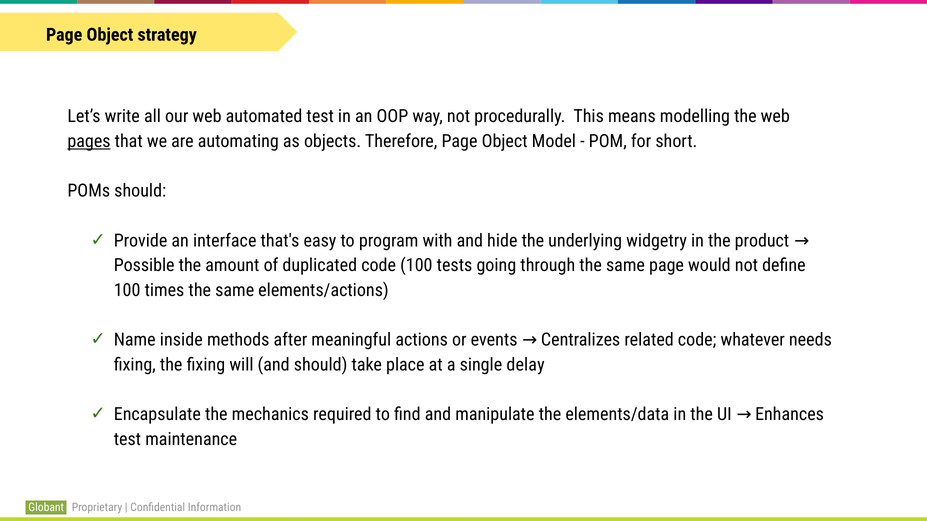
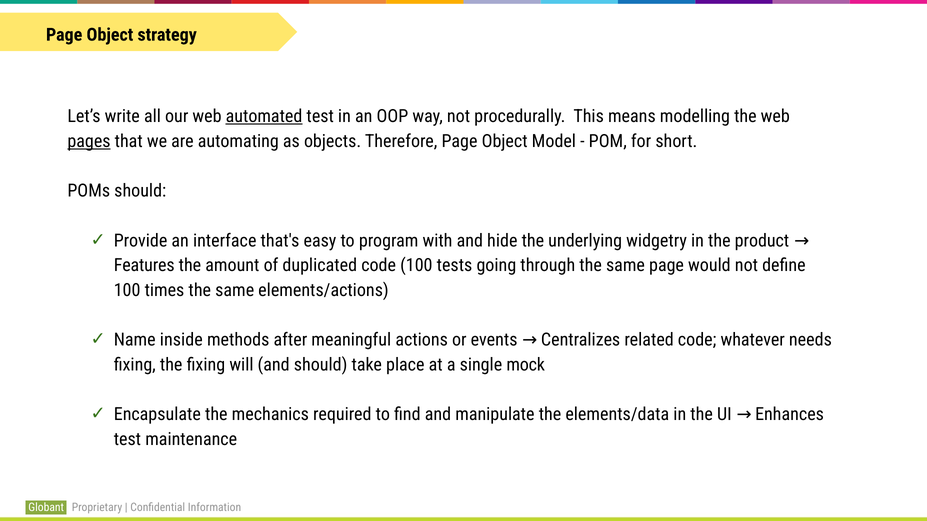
automated underline: none -> present (264, 117)
Possible: Possible -> Features (144, 266)
delay: delay -> mock (526, 365)
